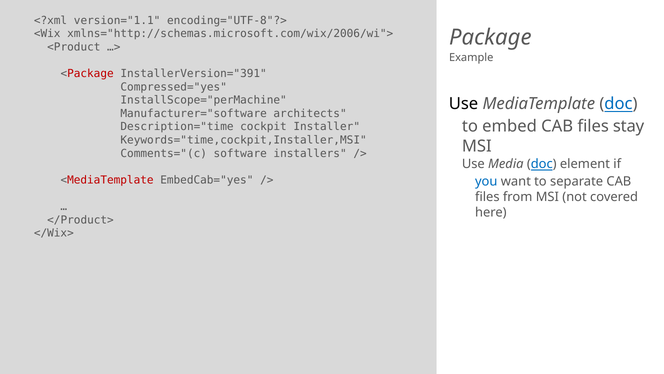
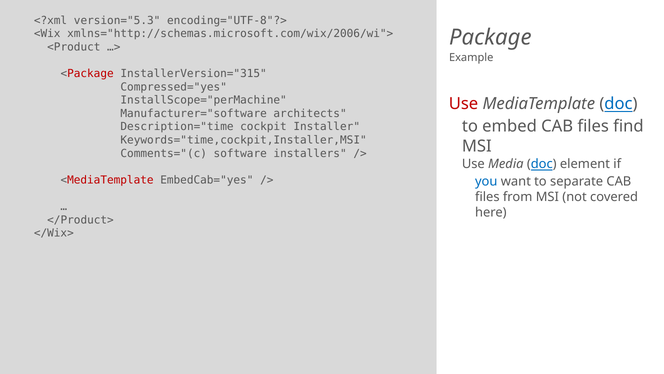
version="1.1: version="1.1 -> version="5.3 (117, 20)
InstallerVersion="391: InstallerVersion="391 -> InstallerVersion="315 (194, 73)
Use colour: black -> red (463, 104)
stay: stay -> find (628, 126)
